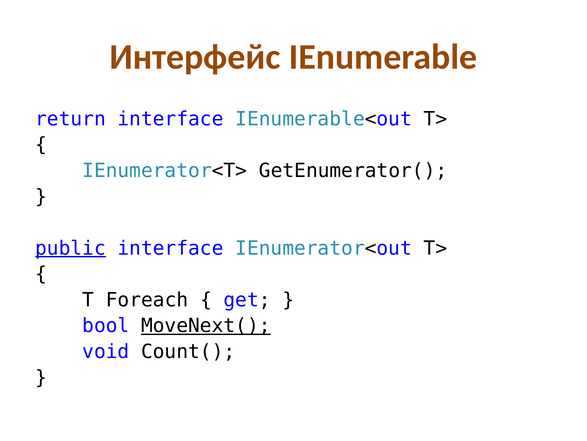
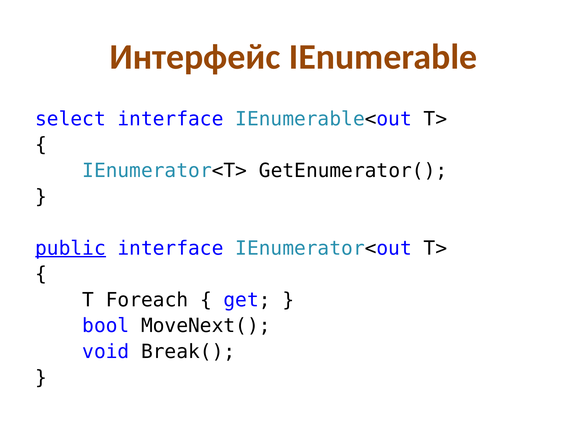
return: return -> select (71, 119)
MoveNext( underline: present -> none (206, 325)
Count(: Count( -> Break( (188, 351)
